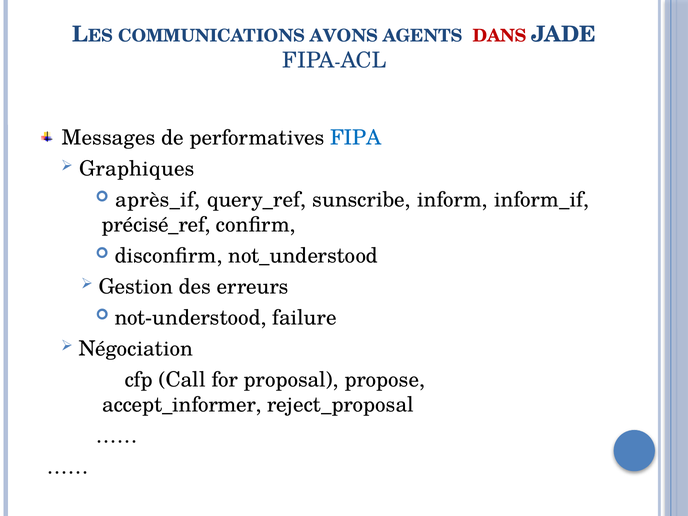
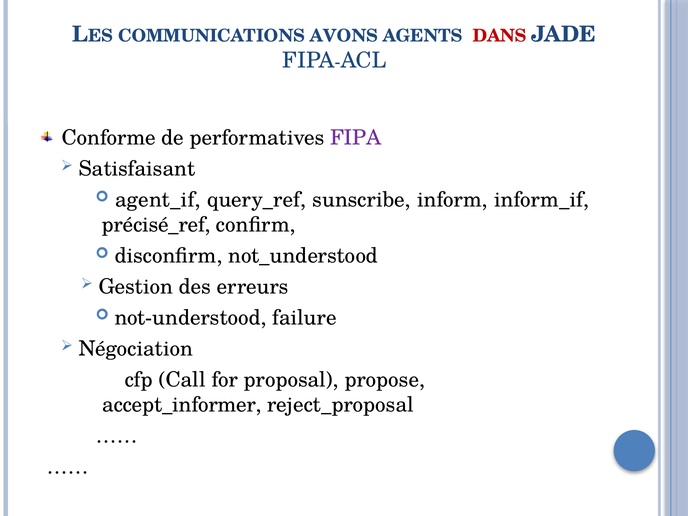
Messages: Messages -> Conforme (109, 138)
FIPA colour: blue -> purple (356, 138)
Graphiques: Graphiques -> Satisfaisant (137, 169)
après_if: après_if -> agent_if (158, 200)
